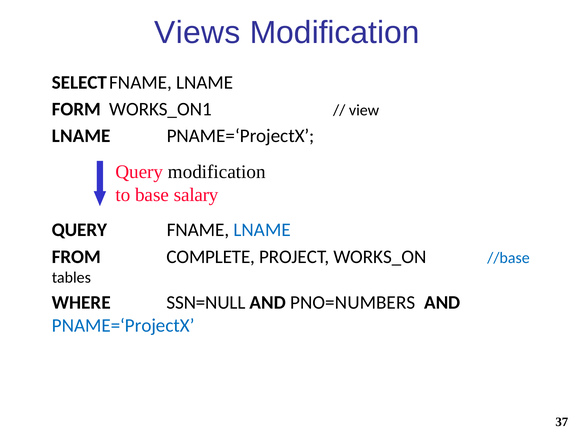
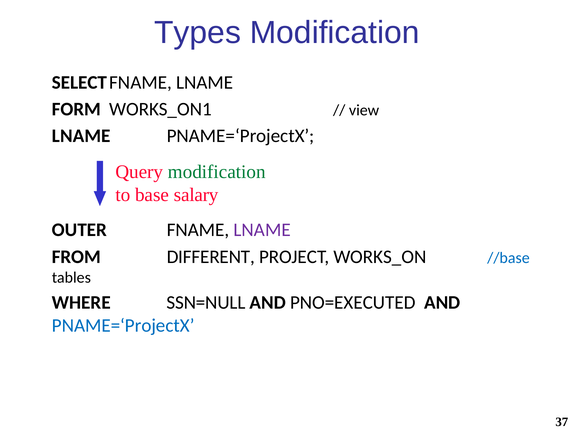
Views: Views -> Types (198, 33)
modification colour: black -> green (217, 172)
QUERY: QUERY -> OUTER (79, 230)
LNAME colour: blue -> purple (262, 230)
COMPLETE: COMPLETE -> DIFFERENT (211, 256)
PNO=NUMBERS: PNO=NUMBERS -> PNO=EXECUTED (353, 302)
